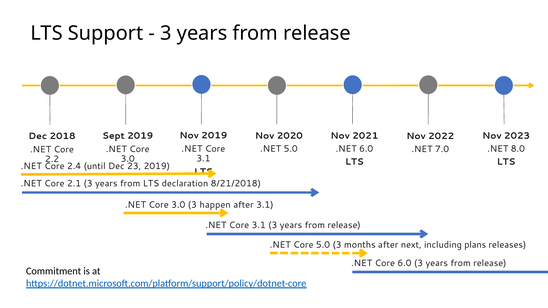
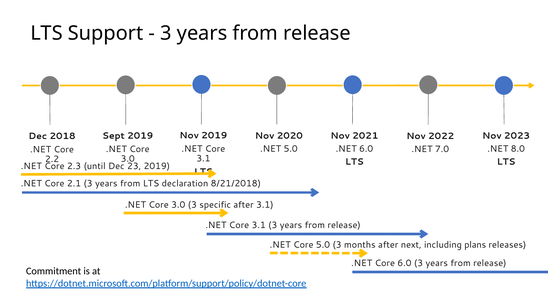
2.4: 2.4 -> 2.3 (74, 166)
happen: happen -> specific (215, 205)
